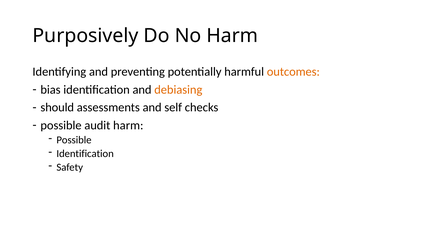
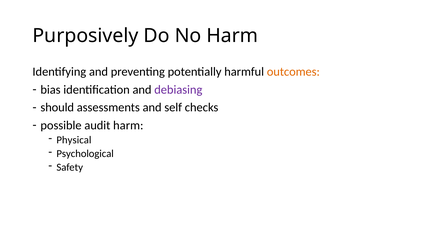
debiasing colour: orange -> purple (178, 90)
Possible: Possible -> Physical (74, 140)
Identification: Identification -> Psychological (85, 154)
